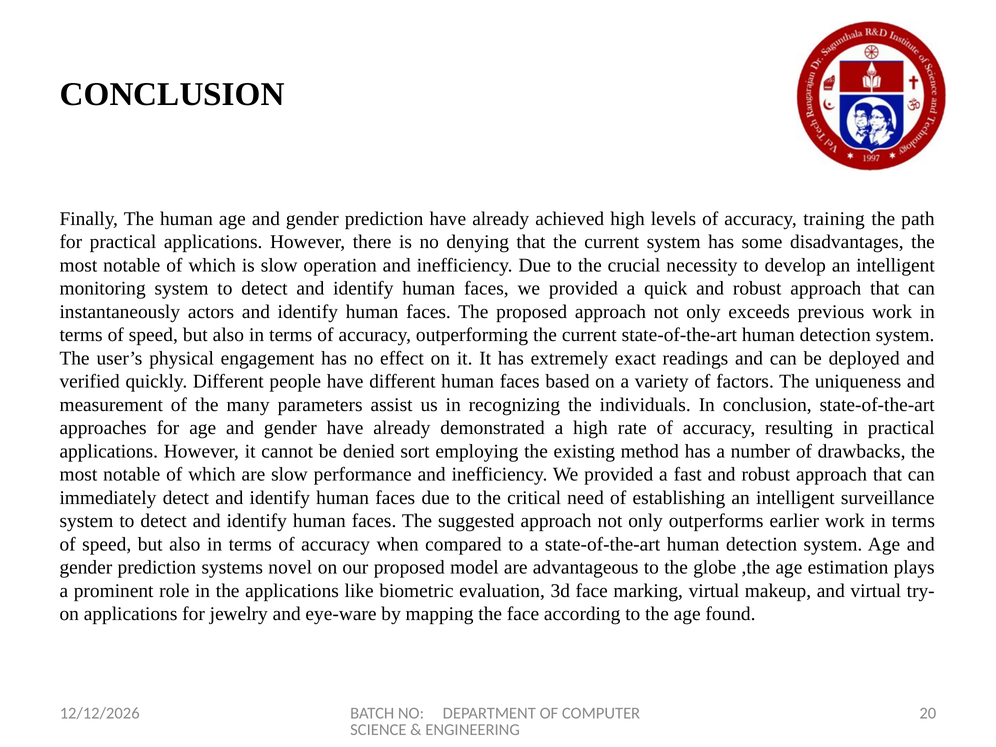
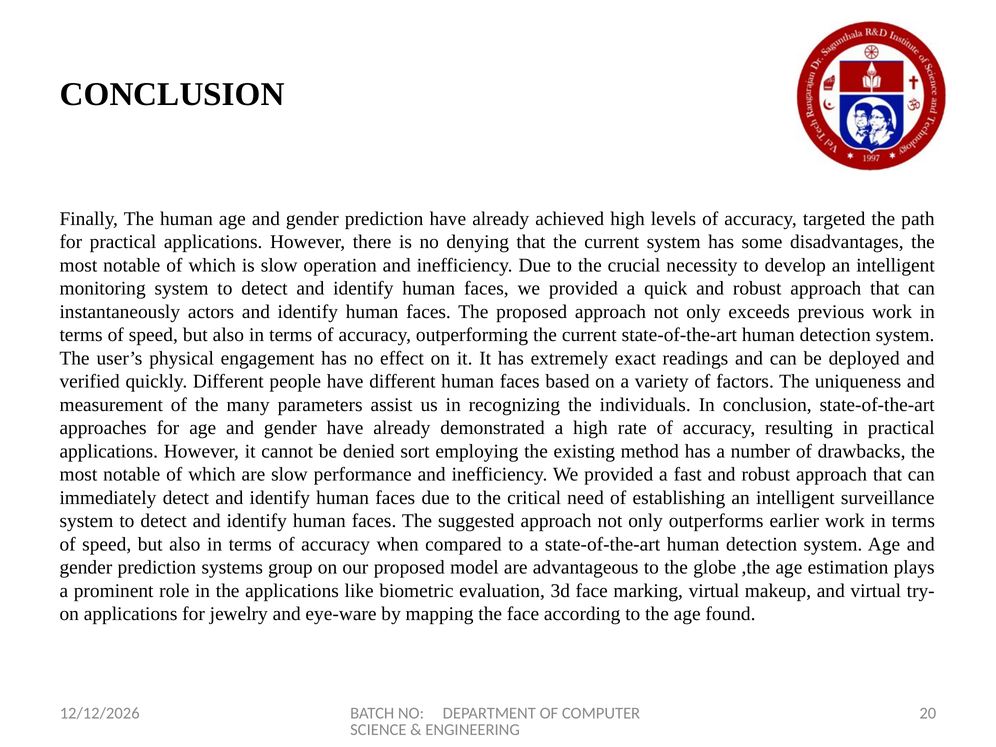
training: training -> targeted (834, 219)
novel: novel -> group (290, 568)
